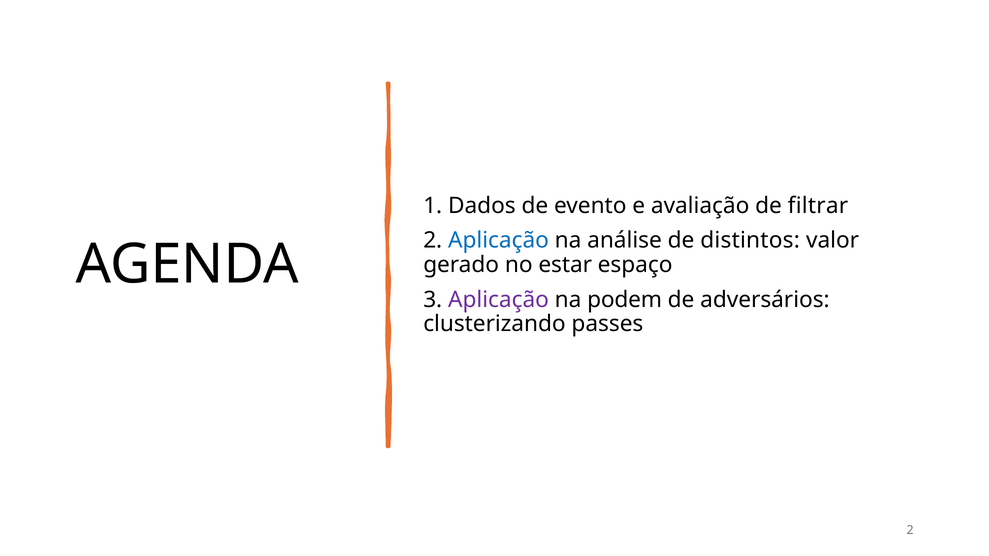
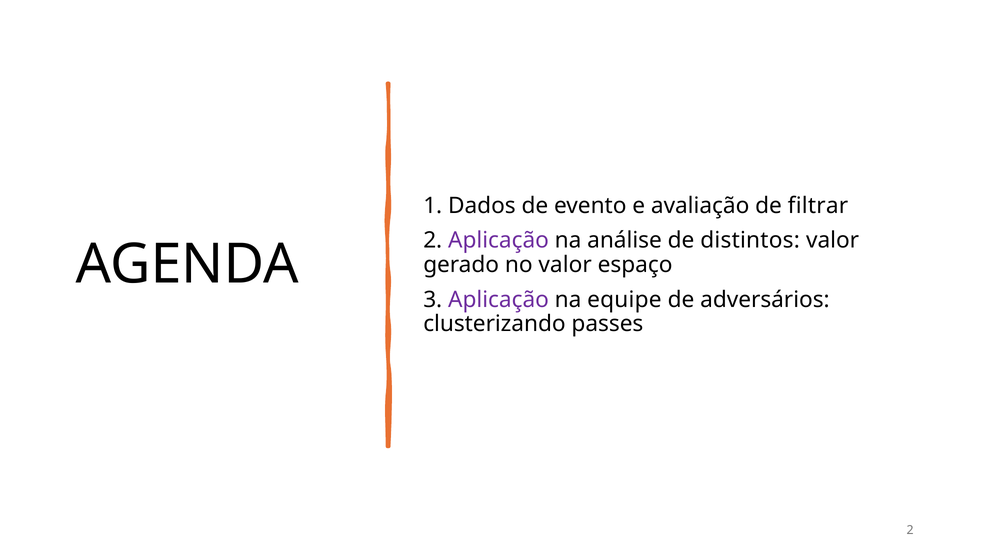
Aplicação colour: blue -> purple (499, 241)
no estar: estar -> valor (565, 265)
podem: podem -> equipe (624, 300)
